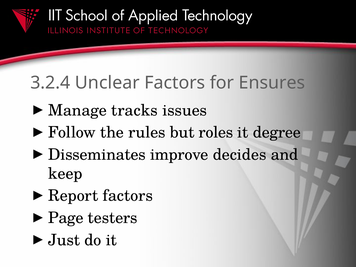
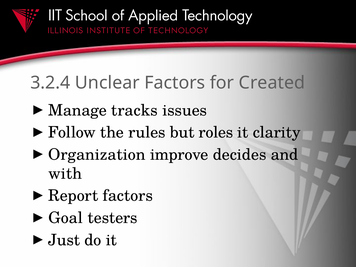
Ensures: Ensures -> Created (272, 83)
degree: degree -> clarity (277, 132)
Disseminates: Disseminates -> Organization (97, 155)
keep: keep -> with (65, 174)
Page: Page -> Goal (66, 218)
